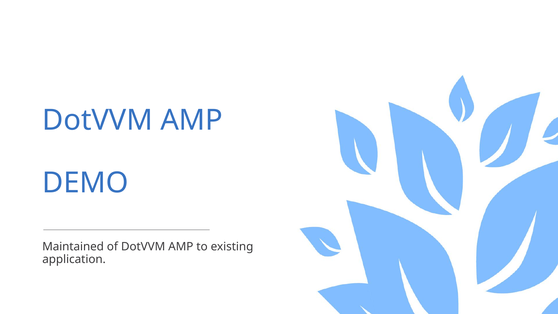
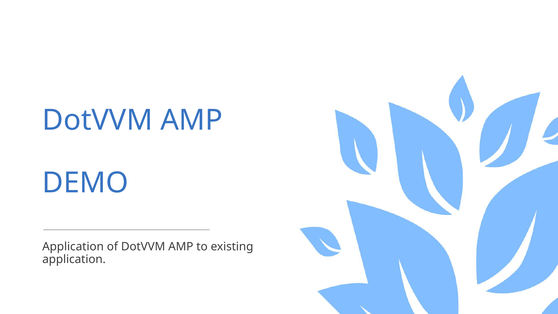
Maintained: Maintained -> Application (73, 247)
